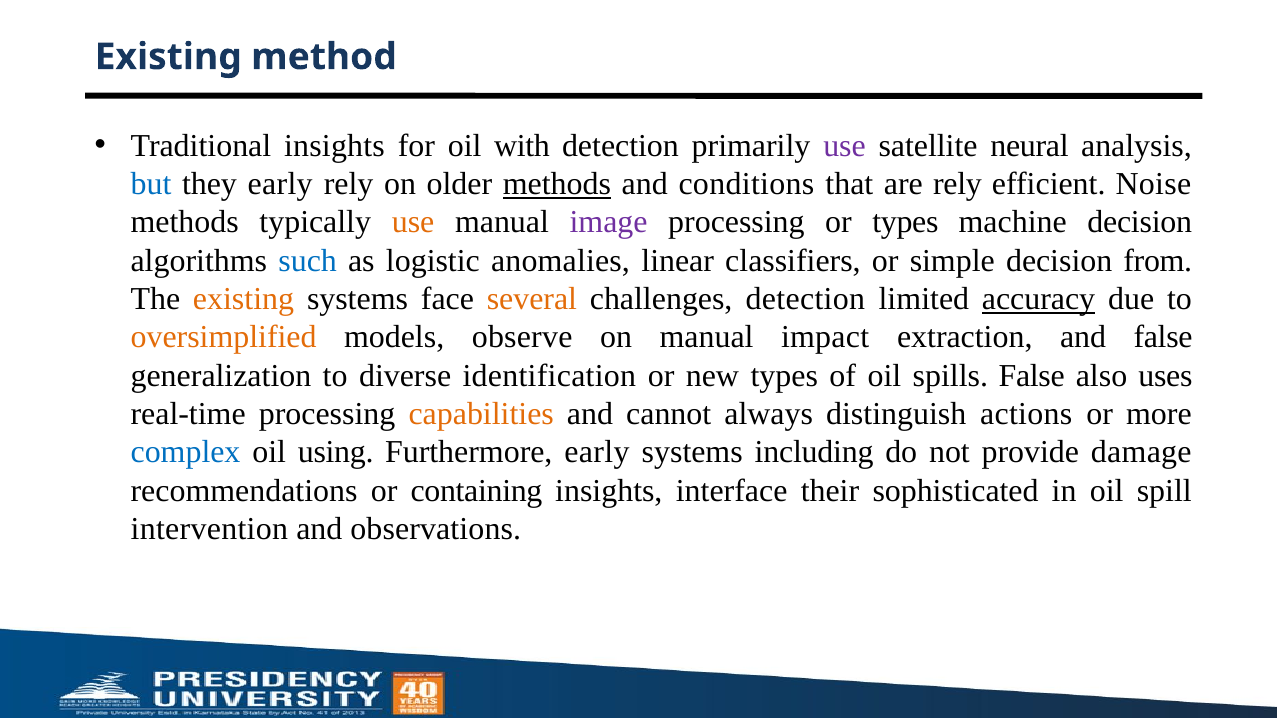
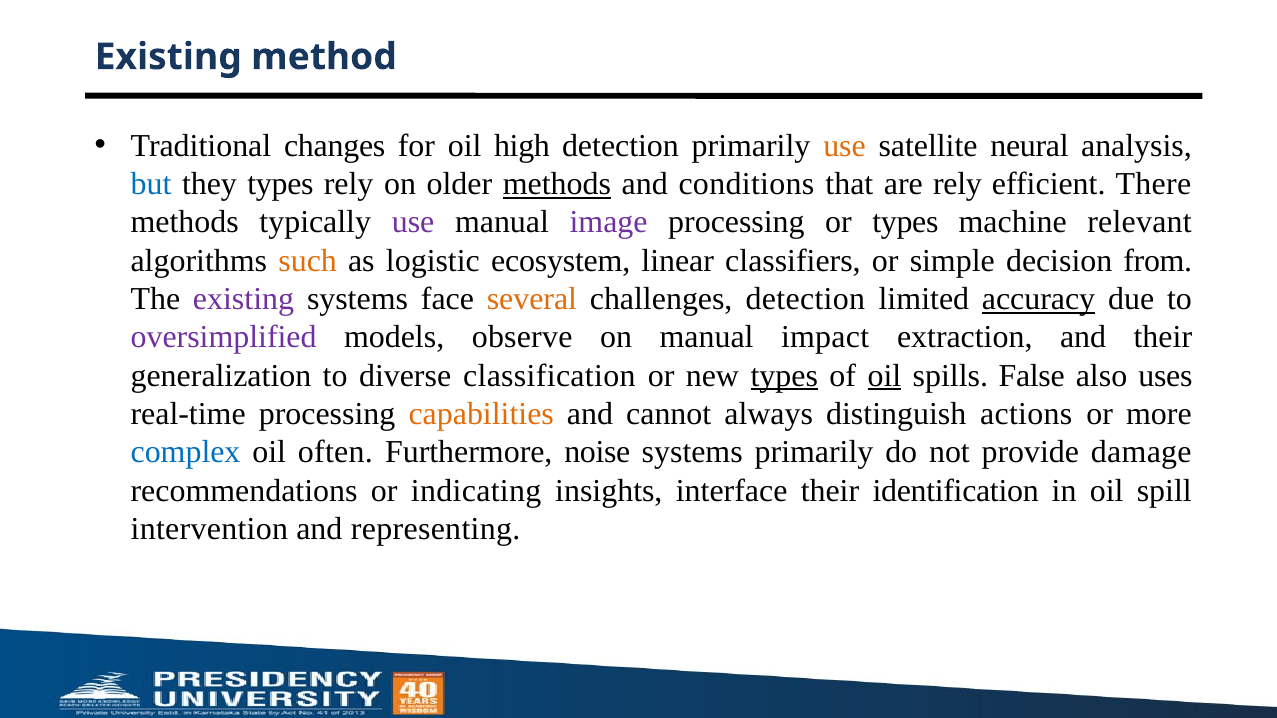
Traditional insights: insights -> changes (335, 146)
with: with -> high (522, 146)
use colour: purple -> orange (844, 146)
they early: early -> types (280, 184)
Noise: Noise -> There (1153, 184)
use colour: orange -> purple (413, 223)
machine decision: decision -> relevant (1140, 223)
such colour: blue -> orange (308, 261)
anomalies: anomalies -> ecosystem (561, 261)
existing colour: orange -> purple (244, 299)
oversimplified colour: orange -> purple (224, 337)
and false: false -> their (1163, 337)
identification: identification -> classification (549, 376)
types underline: none -> present (784, 376)
oil underline: none -> present (884, 376)
using: using -> often (335, 452)
Furthermore early: early -> noise (597, 452)
systems including: including -> primarily (814, 452)
containing: containing -> indicating (476, 491)
sophisticated: sophisticated -> identification (956, 491)
observations: observations -> representing (436, 529)
